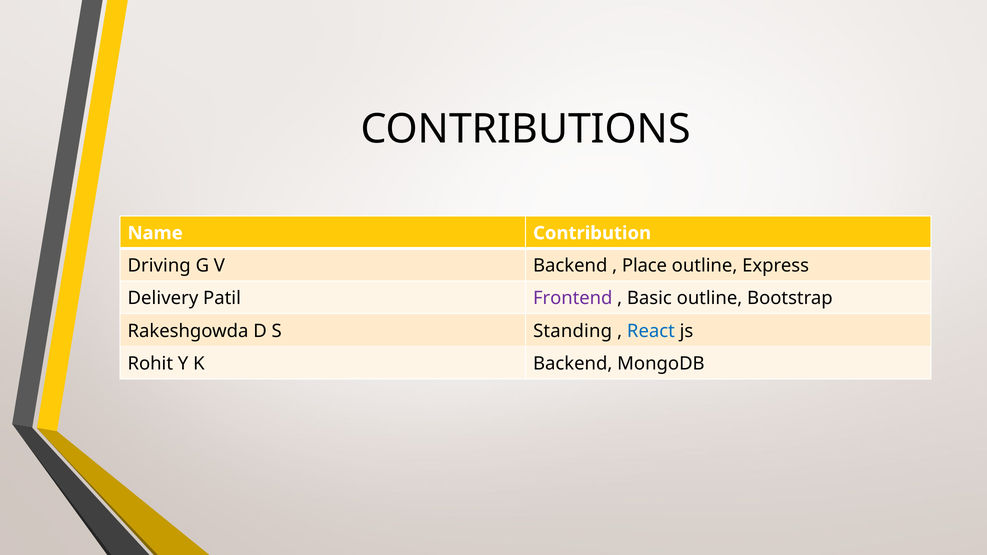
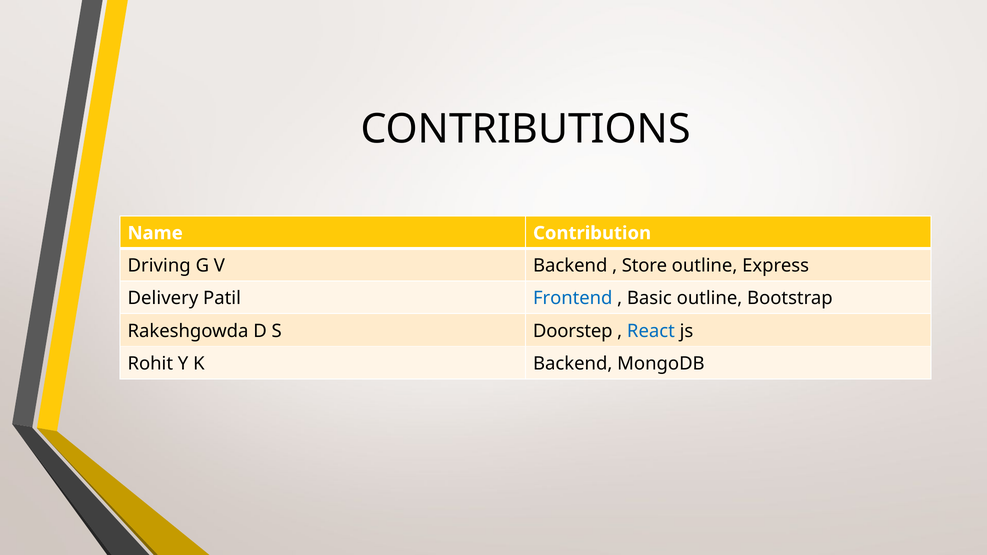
Place: Place -> Store (644, 266)
Frontend colour: purple -> blue (573, 298)
Standing: Standing -> Doorstep (573, 331)
